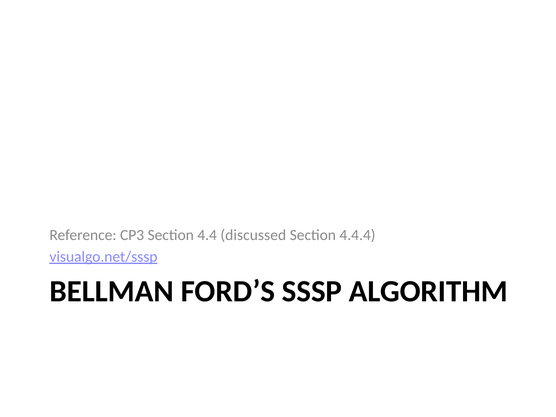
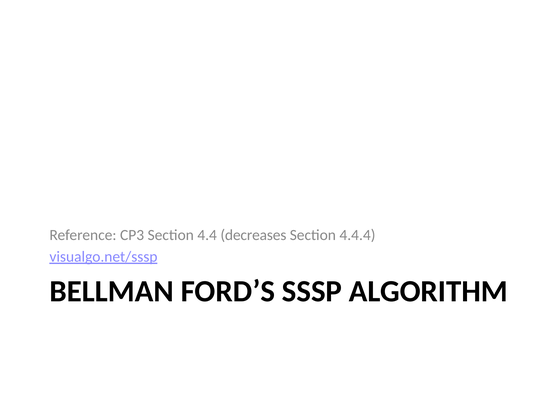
discussed: discussed -> decreases (253, 235)
